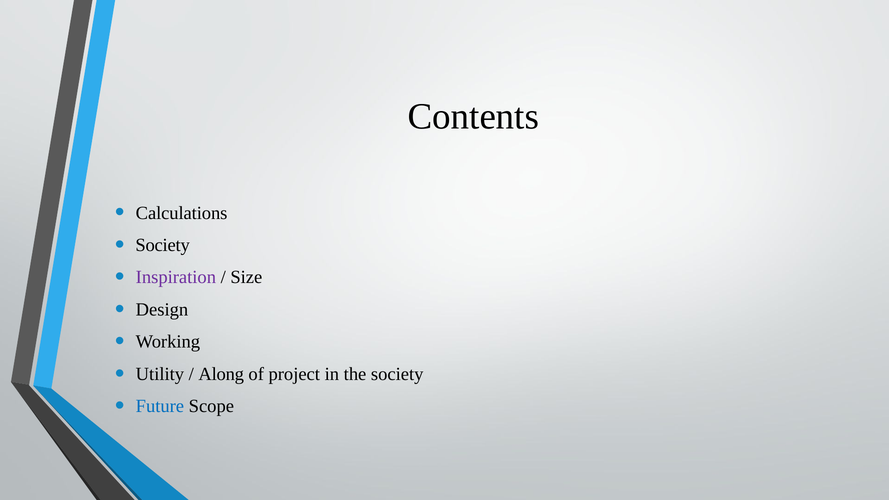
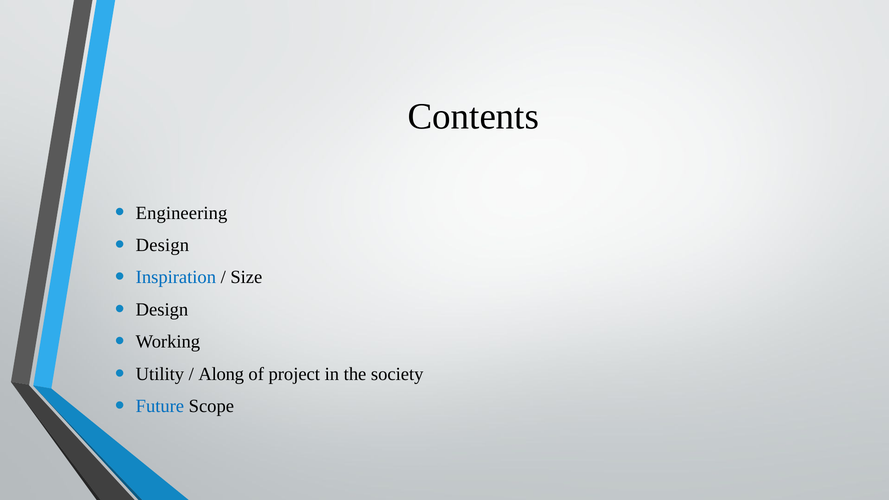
Calculations: Calculations -> Engineering (182, 213)
Society: Society -> Design (162, 245)
Inspiration colour: purple -> blue (176, 277)
